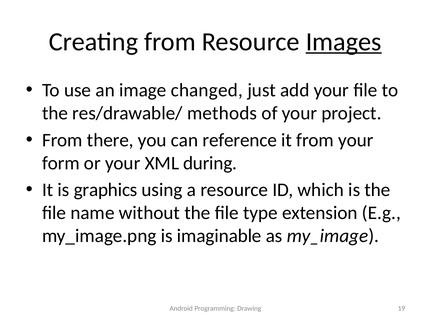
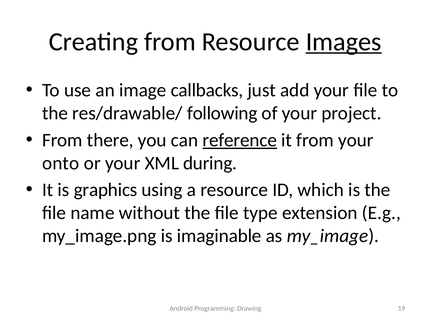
changed: changed -> callbacks (207, 90)
methods: methods -> following (222, 113)
reference underline: none -> present (240, 140)
form: form -> onto (61, 163)
